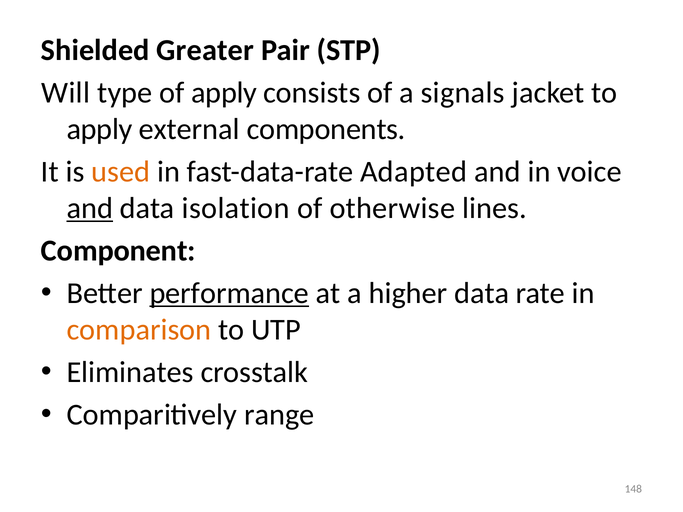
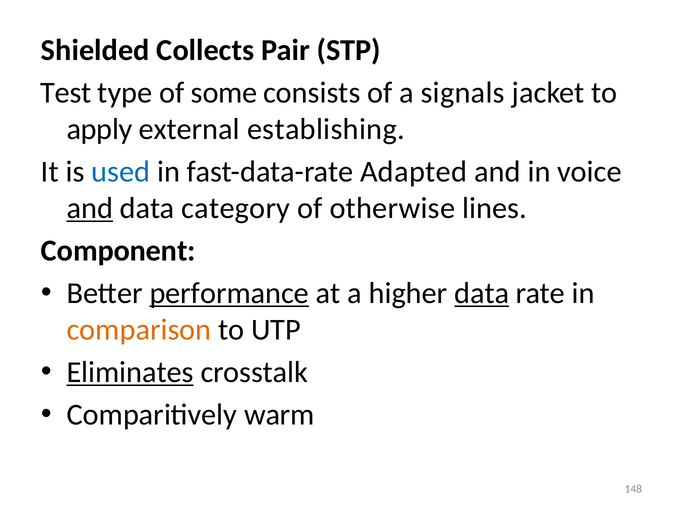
Greater: Greater -> Collects (205, 50)
Will: Will -> Test (66, 93)
of apply: apply -> some (224, 93)
components: components -> establishing (326, 129)
used colour: orange -> blue (121, 172)
isolation: isolation -> category (236, 208)
data underline: none -> present (482, 293)
Eliminates underline: none -> present (130, 372)
range: range -> warm (279, 415)
